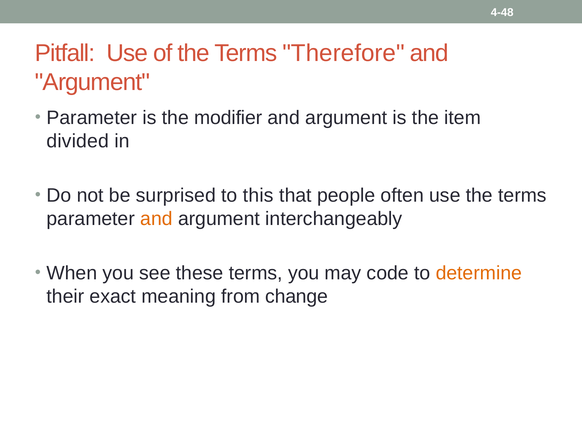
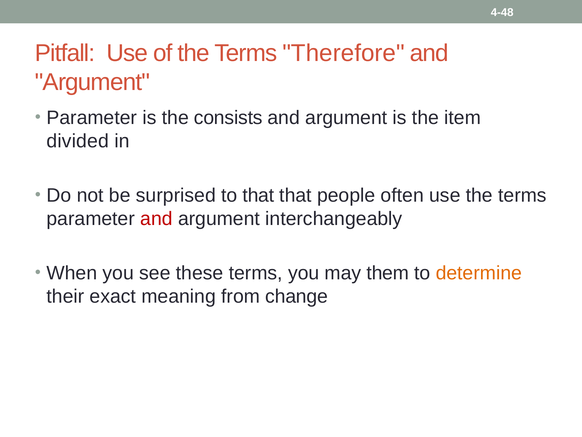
modifier: modifier -> consists (228, 118)
to this: this -> that (258, 195)
and colour: orange -> red (156, 219)
code: code -> them (388, 273)
